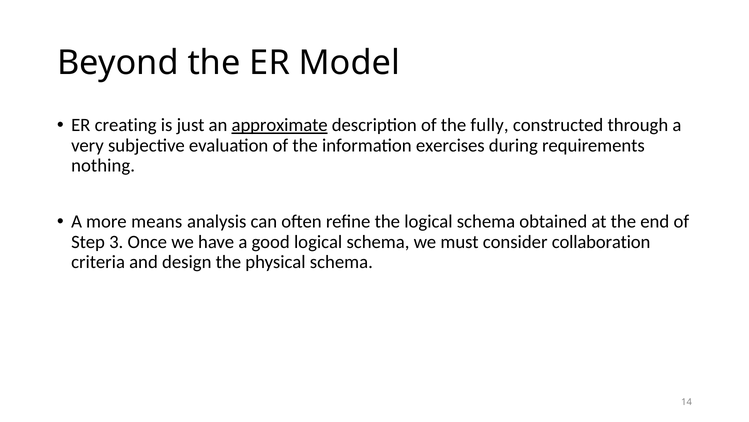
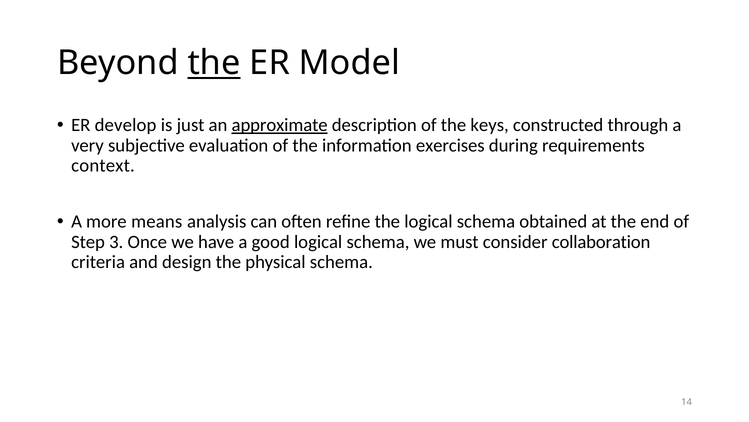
the underline: none -> present (214, 63)
creating: creating -> develop (126, 125)
fully: fully -> keys (490, 125)
nothing: nothing -> context (103, 165)
